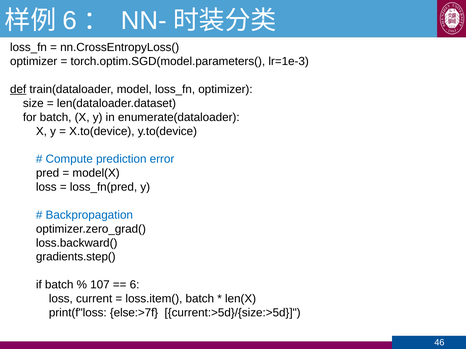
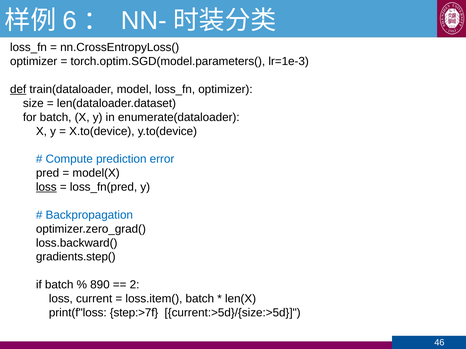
loss underline: none -> present (46, 187)
107: 107 -> 890 (100, 285)
6: 6 -> 2 (135, 285)
else:>7f: else:>7f -> step:>7f (134, 313)
